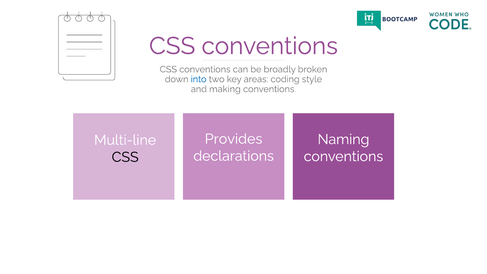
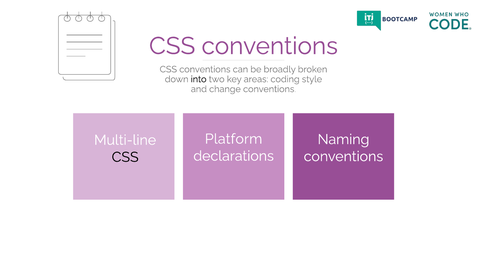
into colour: blue -> black (199, 79)
making: making -> change (225, 89)
Provides: Provides -> Platform (234, 139)
